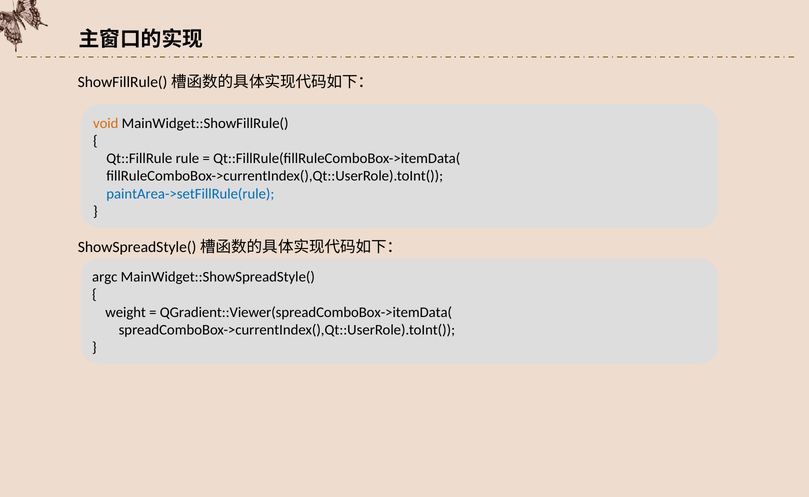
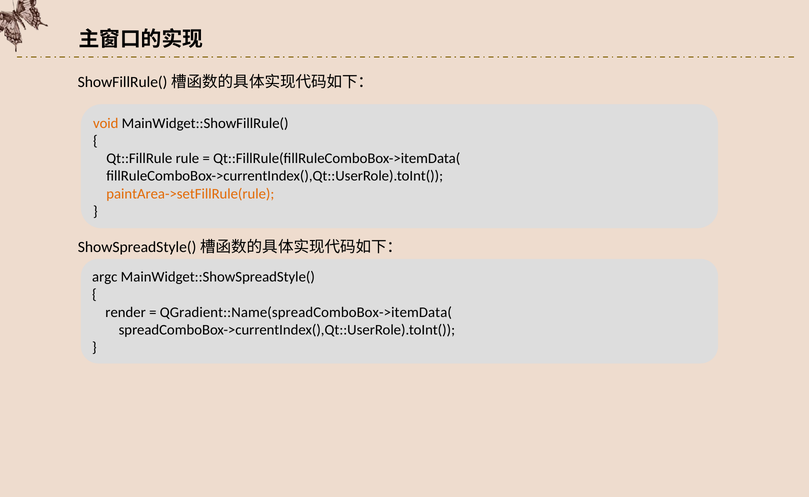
paintArea->setFillRule(rule colour: blue -> orange (190, 194)
weight: weight -> render (126, 312)
QGradient::Viewer(spreadComboBox->itemData(: QGradient::Viewer(spreadComboBox->itemData( -> QGradient::Name(spreadComboBox->itemData( (306, 312)
